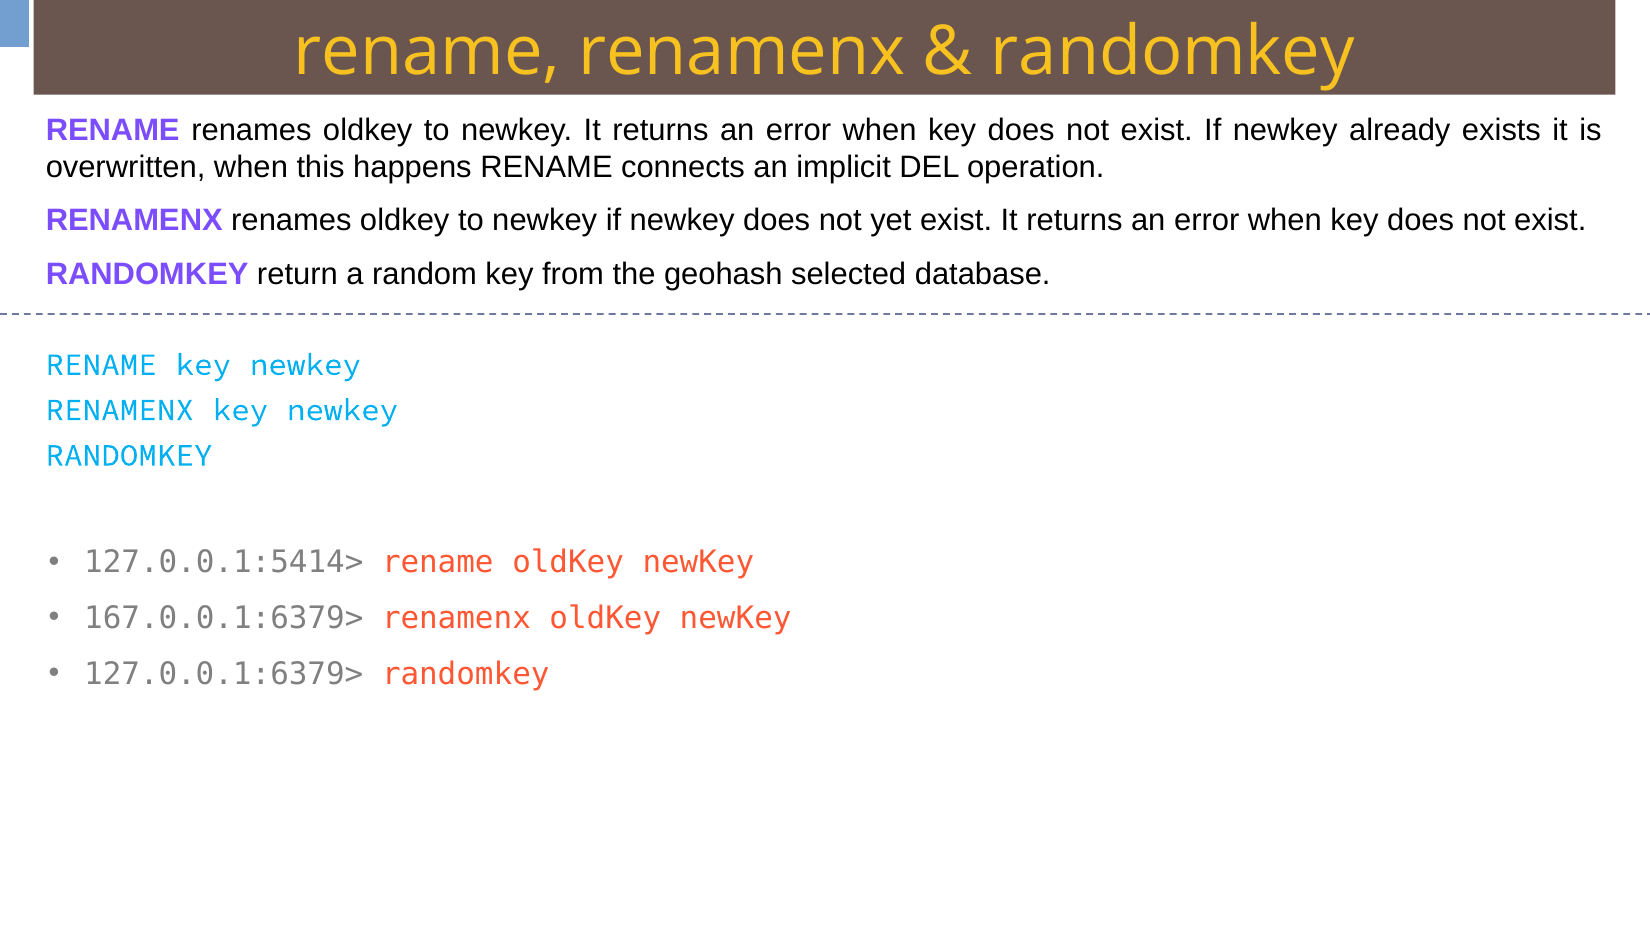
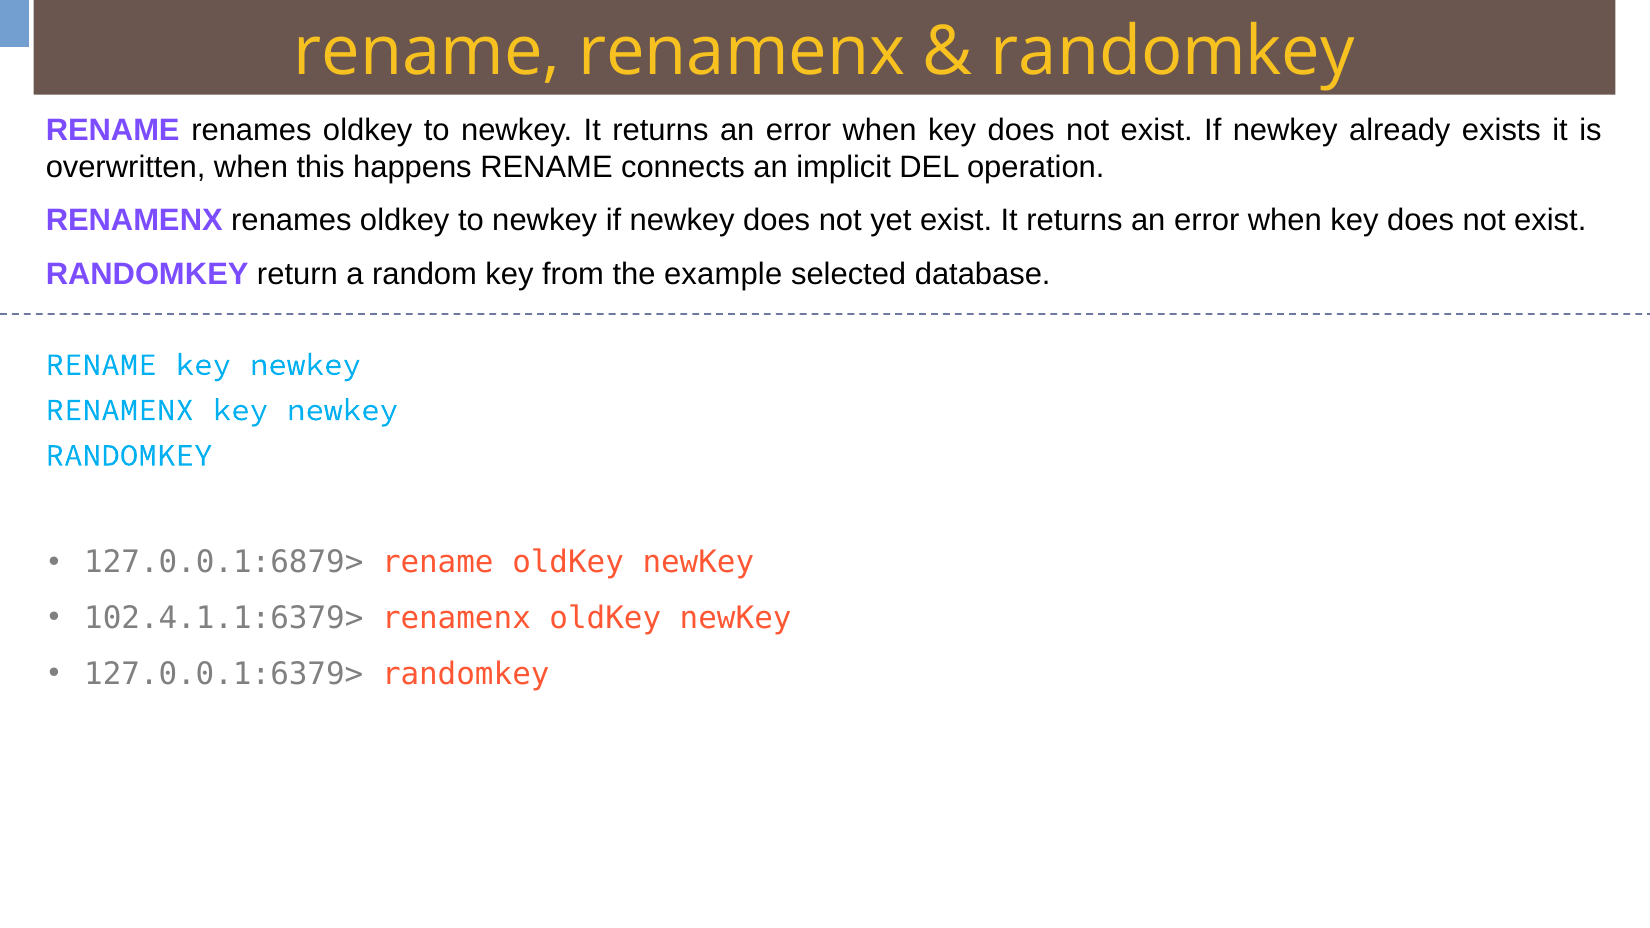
geohash: geohash -> example (723, 274)
127.0.0.1:5414>: 127.0.0.1:5414> -> 127.0.0.1:6879> (224, 563)
167.0.0.1:6379>: 167.0.0.1:6379> -> 102.4.1.1:6379> (224, 618)
